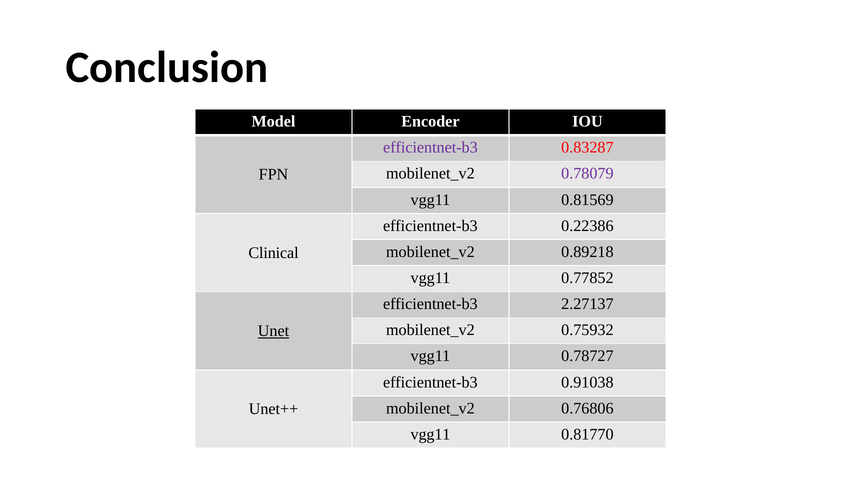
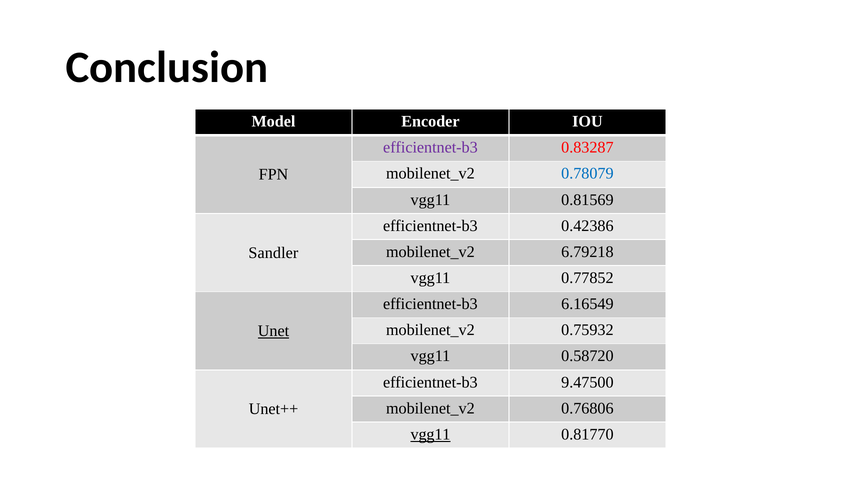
0.78079 colour: purple -> blue (587, 174)
0.22386: 0.22386 -> 0.42386 (587, 226)
0.89218: 0.89218 -> 6.79218 (587, 252)
Clinical: Clinical -> Sandler (273, 253)
2.27137: 2.27137 -> 6.16549 (587, 304)
0.78727: 0.78727 -> 0.58720 (587, 356)
0.91038: 0.91038 -> 9.47500 (587, 382)
vgg11 underline: none -> present (431, 435)
